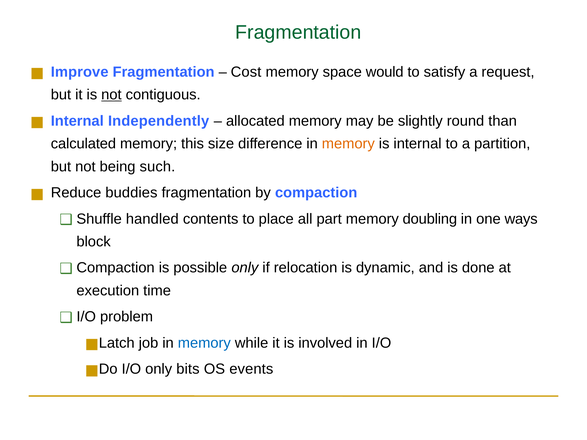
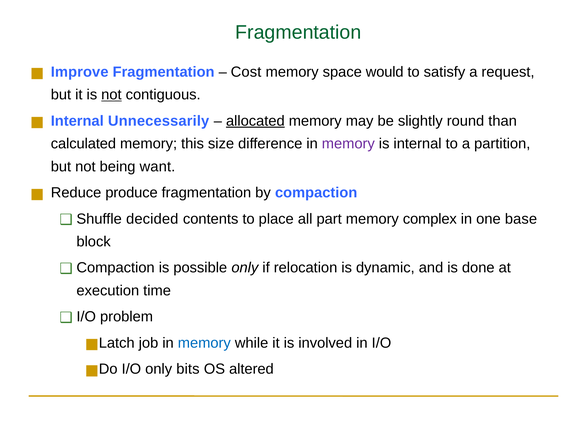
Independently: Independently -> Unnecessarily (159, 121)
allocated underline: none -> present (255, 121)
memory colour: orange -> purple (348, 144)
such: such -> want (157, 167)
buddies: buddies -> produce (132, 193)
handled: handled -> decided (152, 219)
doubling: doubling -> complex (430, 219)
ways: ways -> base (521, 219)
events: events -> altered (251, 369)
